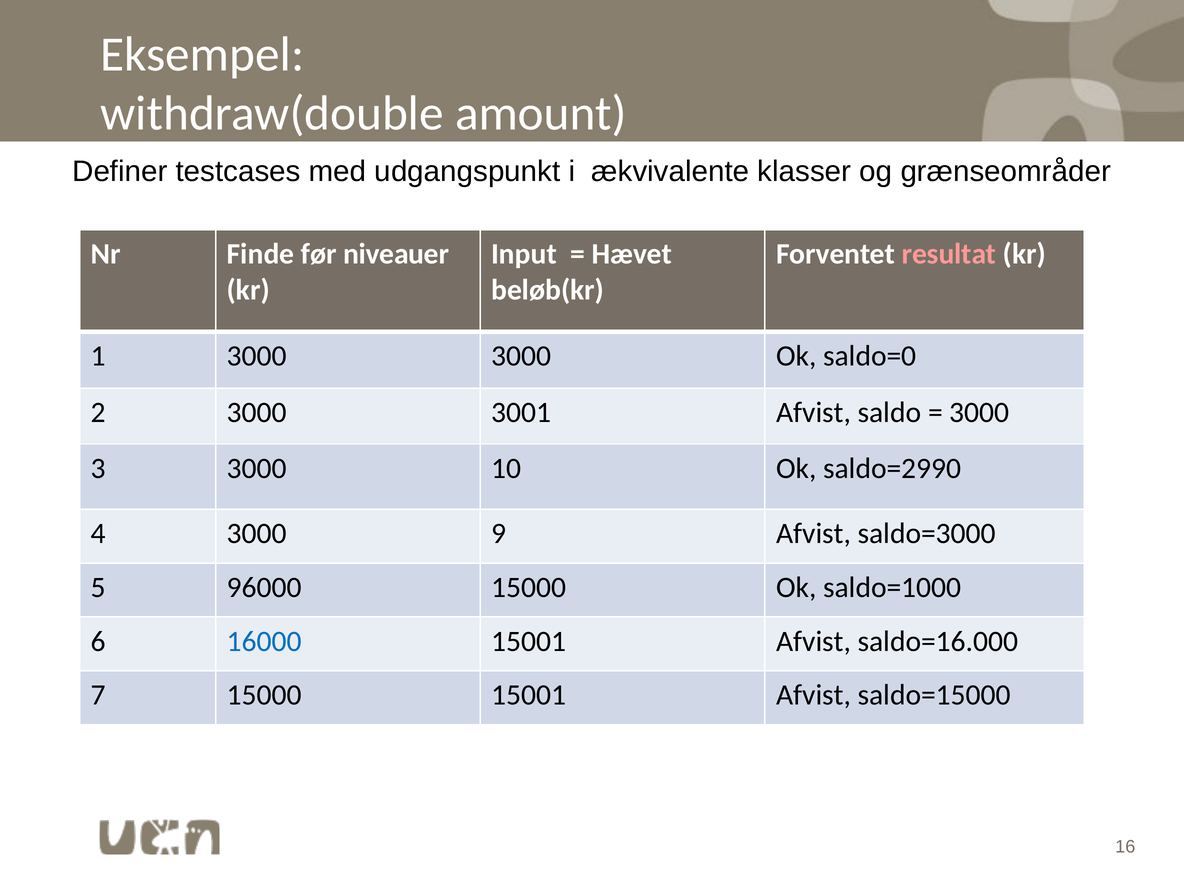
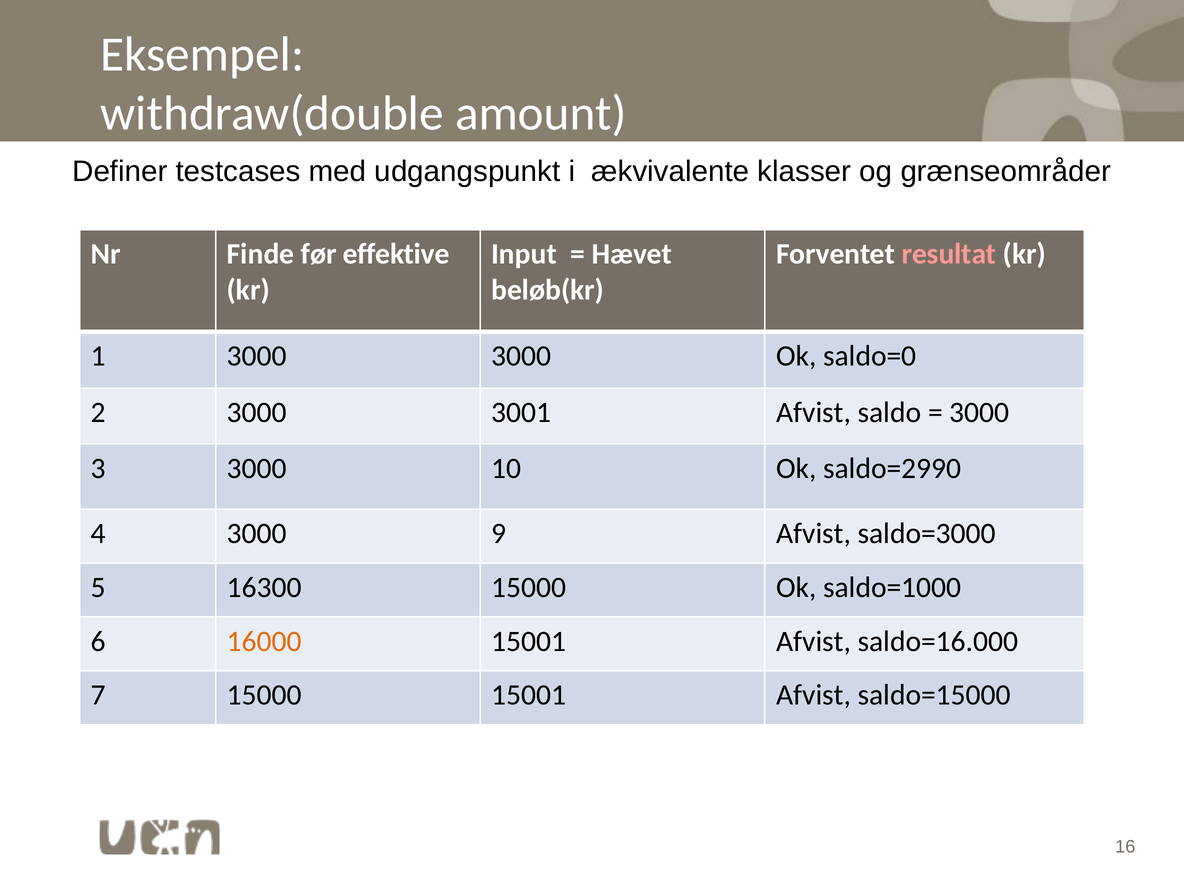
niveauer: niveauer -> effektive (396, 254)
96000: 96000 -> 16300 (264, 587)
16000 colour: blue -> orange (264, 641)
